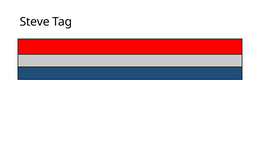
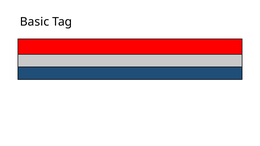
Steve: Steve -> Basic (34, 22)
